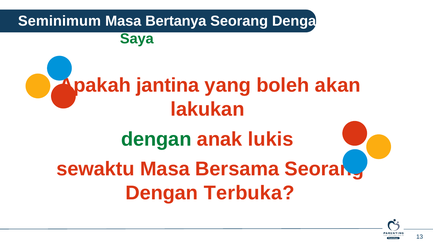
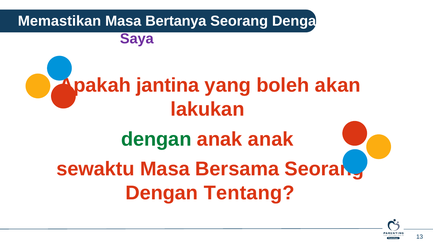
Seminimum: Seminimum -> Memastikan (60, 21)
Saya colour: green -> purple (137, 39)
anak lukis: lukis -> anak (271, 139)
Terbuka: Terbuka -> Tentang (249, 193)
